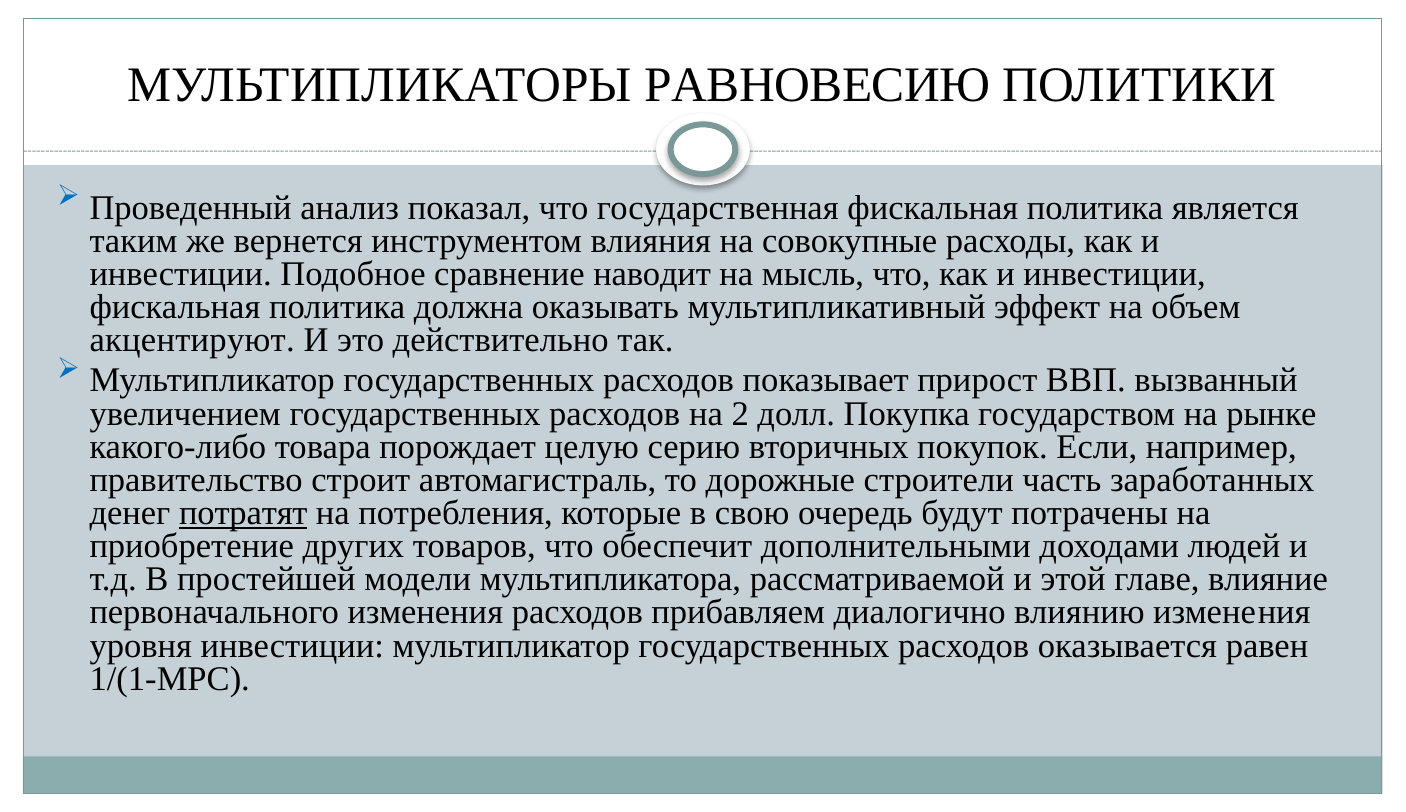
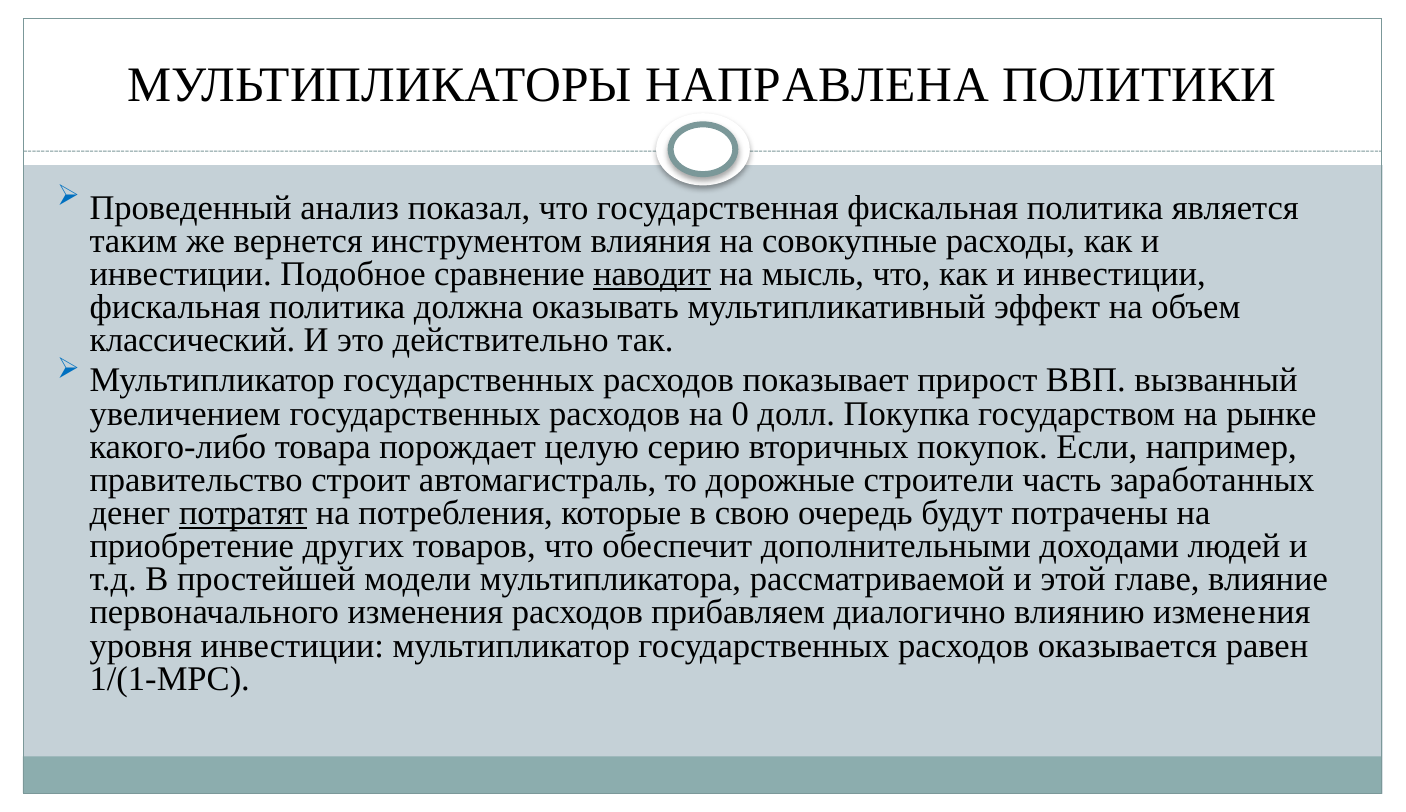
РАВНОВЕСИЮ: РАВНОВЕСИЮ -> НАПРАВЛЕНА (817, 85)
наводит underline: none -> present (652, 274)
акцентируют: акцентируют -> классический (192, 340)
2: 2 -> 0 (740, 413)
